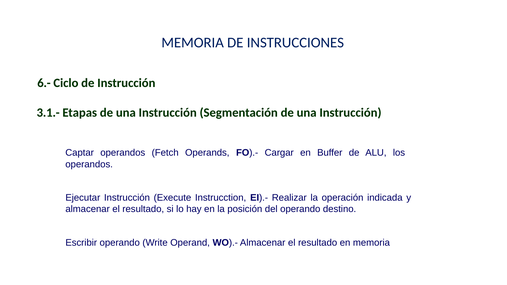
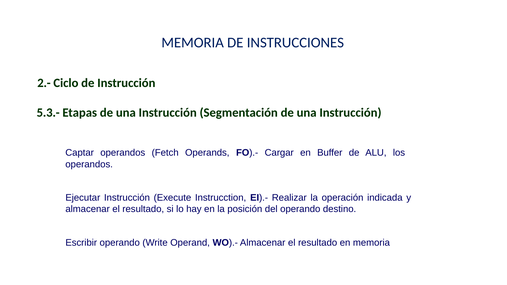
6.-: 6.- -> 2.- (44, 83)
3.1.-: 3.1.- -> 5.3.- (48, 113)
